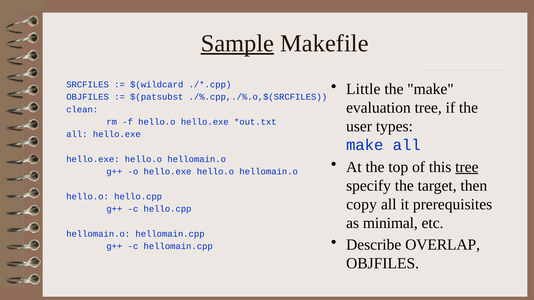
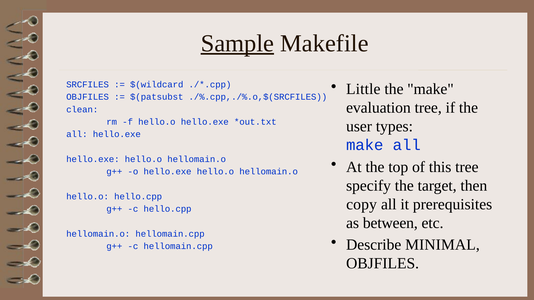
tree underline: present -> none (467, 167)
minimal: minimal -> between (390, 223)
OVERLAP: OVERLAP -> MINIMAL (442, 245)
